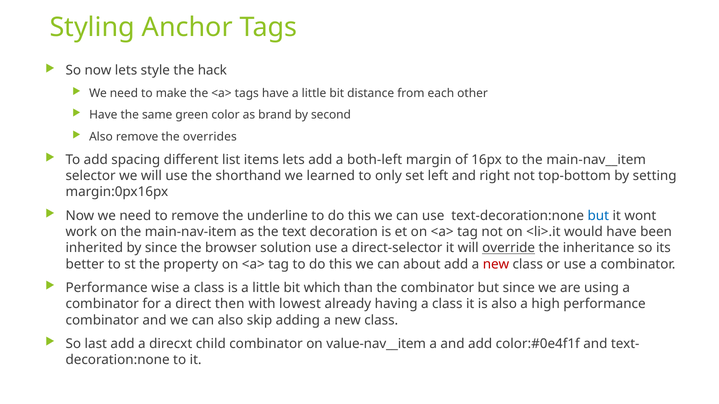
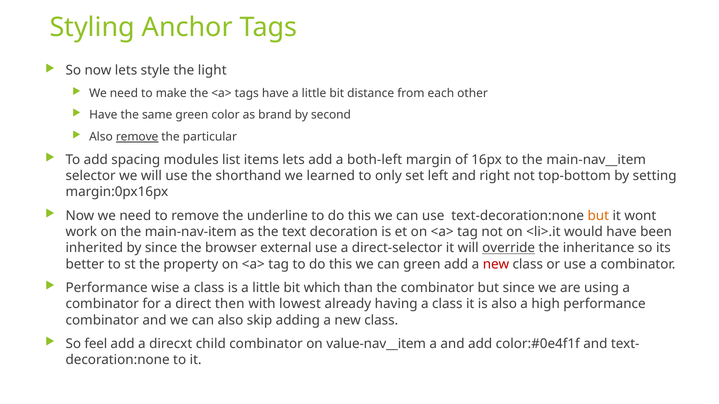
hack: hack -> light (212, 71)
remove underline: none -> present (137, 137)
overrides: overrides -> particular (210, 137)
different: different -> modules (191, 160)
but colour: blue -> orange (598, 216)
solution: solution -> external (286, 248)
can about: about -> green (422, 264)
last: last -> feel (96, 344)
